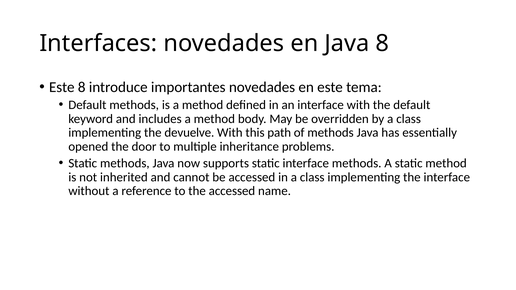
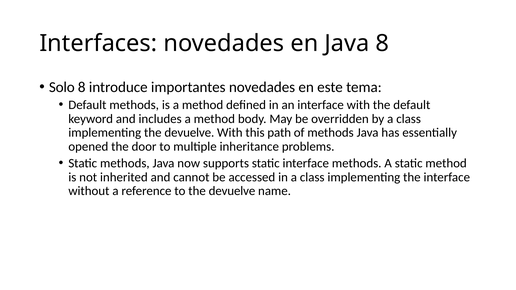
Este: Este -> Solo (62, 87)
to the accessed: accessed -> devuelve (232, 191)
